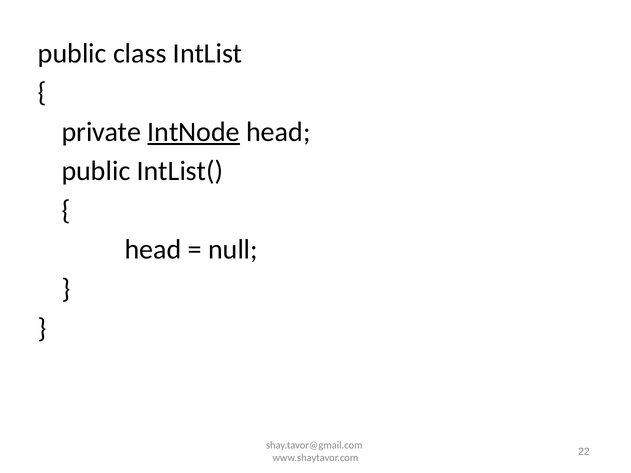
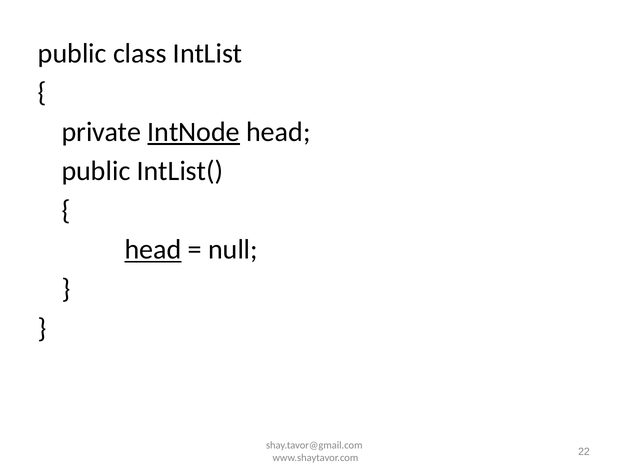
head underline: none -> present (153, 250)
